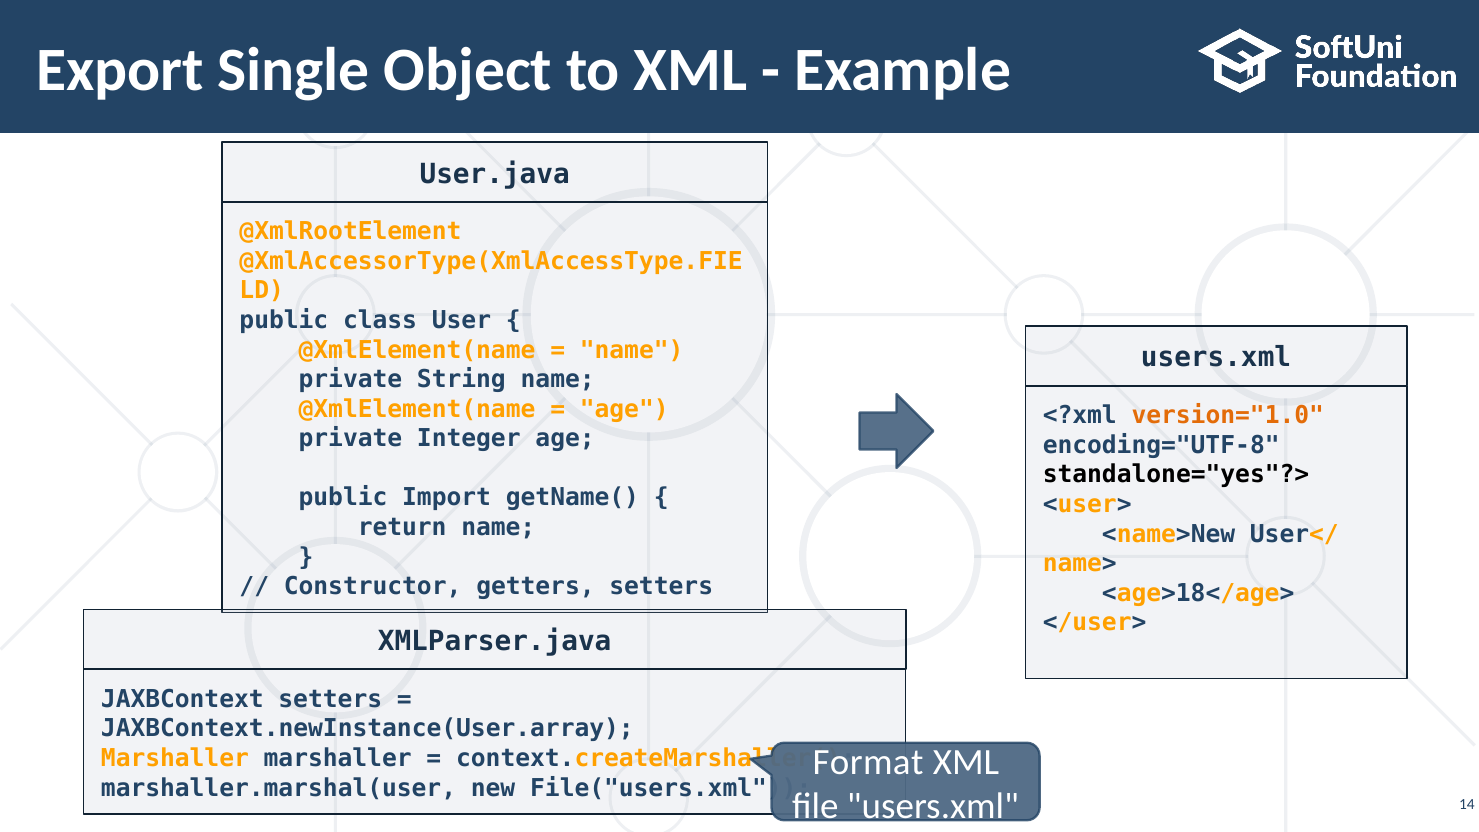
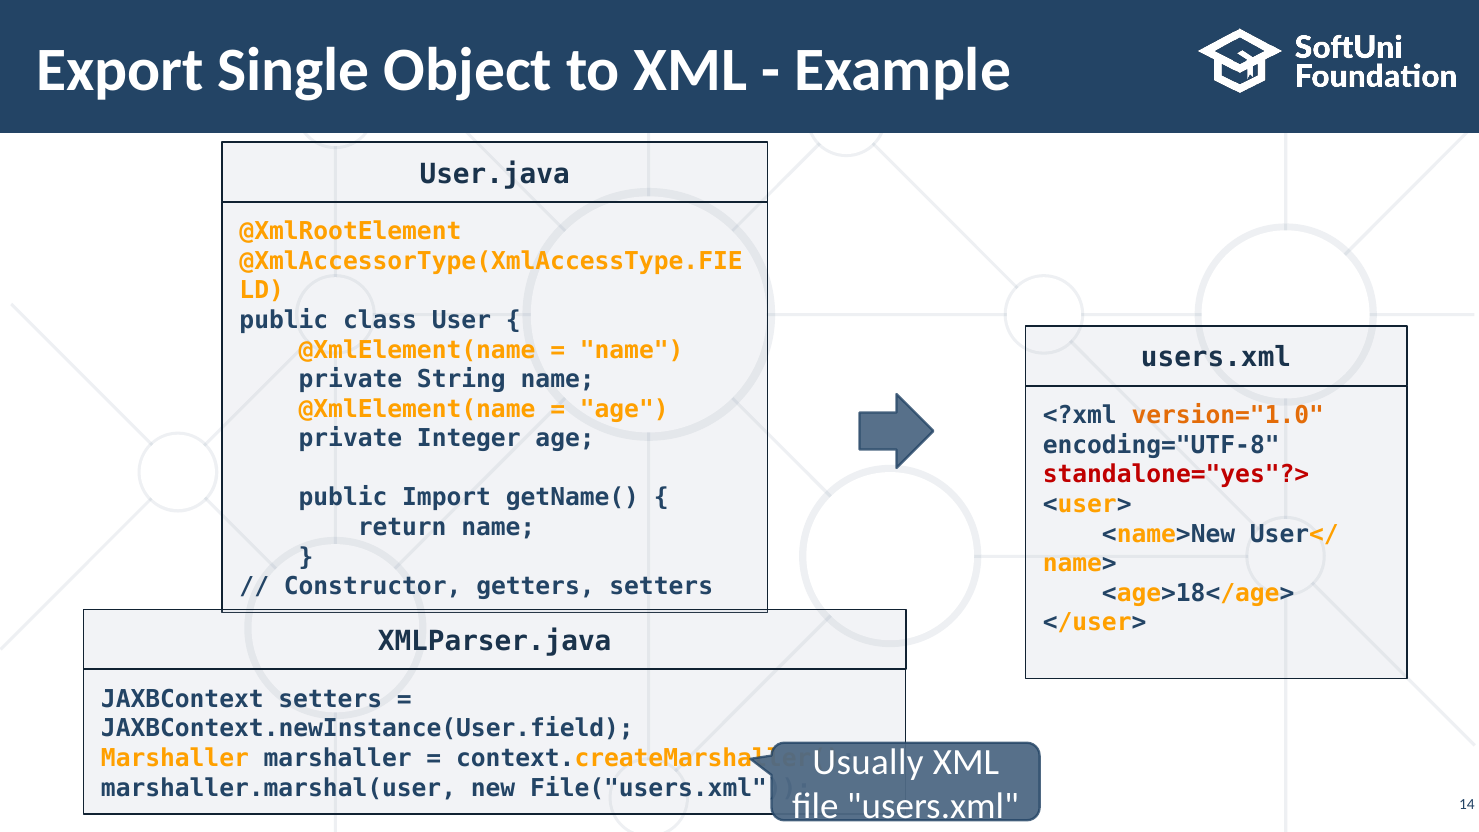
standalone="yes"?> colour: black -> red (1176, 475)
JAXBContext.newInstance(User.array: JAXBContext.newInstance(User.array -> JAXBContext.newInstance(User.field (367, 729)
Format: Format -> Usually (868, 762)
